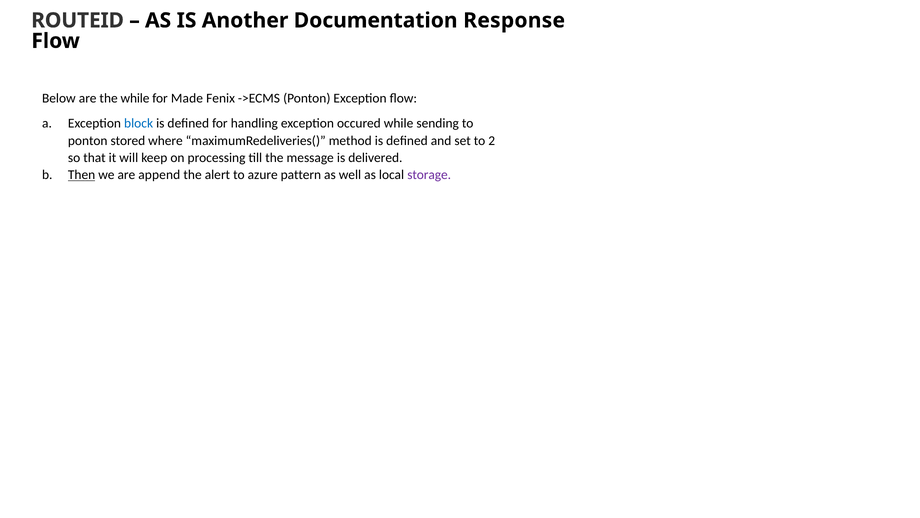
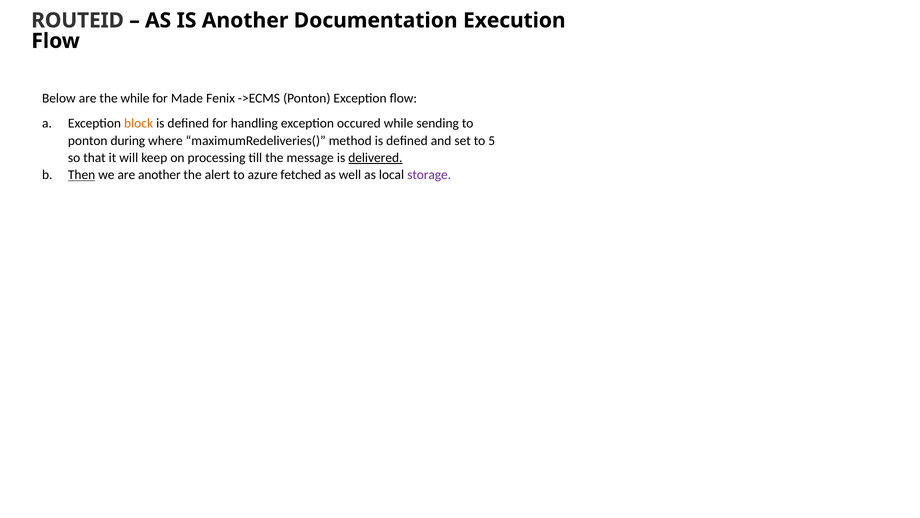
Response: Response -> Execution (514, 20)
block colour: blue -> orange (139, 123)
stored: stored -> during (128, 140)
2: 2 -> 5 (492, 140)
delivered underline: none -> present (375, 158)
are append: append -> another (159, 175)
pattern: pattern -> fetched (301, 175)
